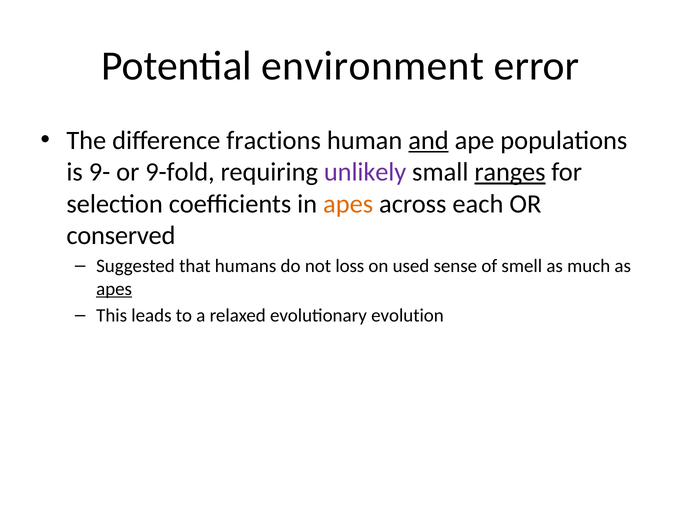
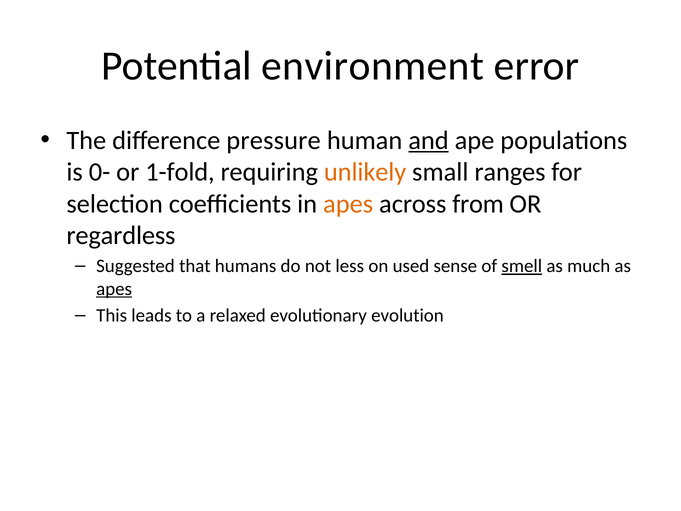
fractions: fractions -> pressure (274, 140)
9-: 9- -> 0- (100, 172)
9-fold: 9-fold -> 1-fold (180, 172)
unlikely colour: purple -> orange (365, 172)
ranges underline: present -> none (510, 172)
each: each -> from (478, 204)
conserved: conserved -> regardless (121, 235)
loss: loss -> less (350, 266)
smell underline: none -> present (522, 266)
